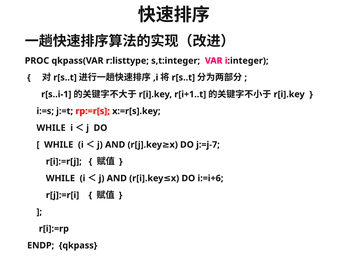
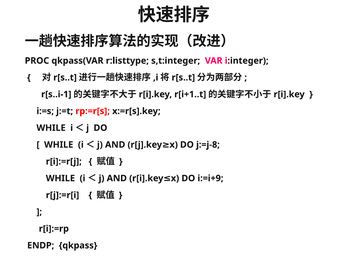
j:=j-7: j:=j-7 -> j:=j-8 (208, 145)
i:=i+6: i:=i+6 -> i:=i+9 (210, 178)
